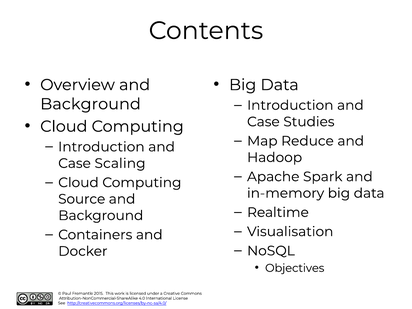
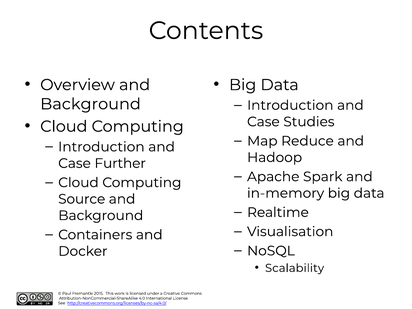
Scaling: Scaling -> Further (120, 163)
Objectives: Objectives -> Scalability (295, 268)
